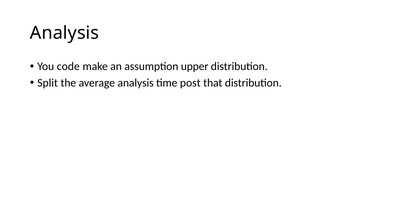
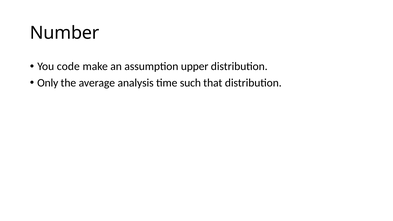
Analysis: Analysis -> Number (65, 33)
Split: Split -> Only (48, 83)
post: post -> such (190, 83)
